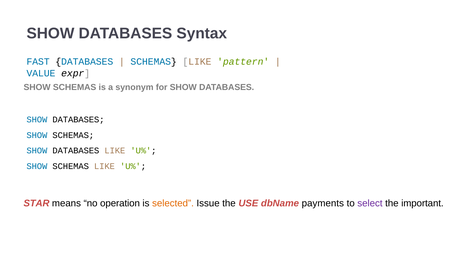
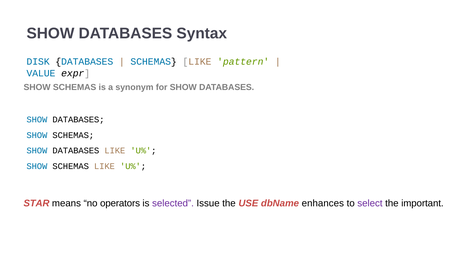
FAST: FAST -> DISK (38, 62)
operation: operation -> operators (120, 203)
selected colour: orange -> purple (173, 203)
payments: payments -> enhances (323, 203)
